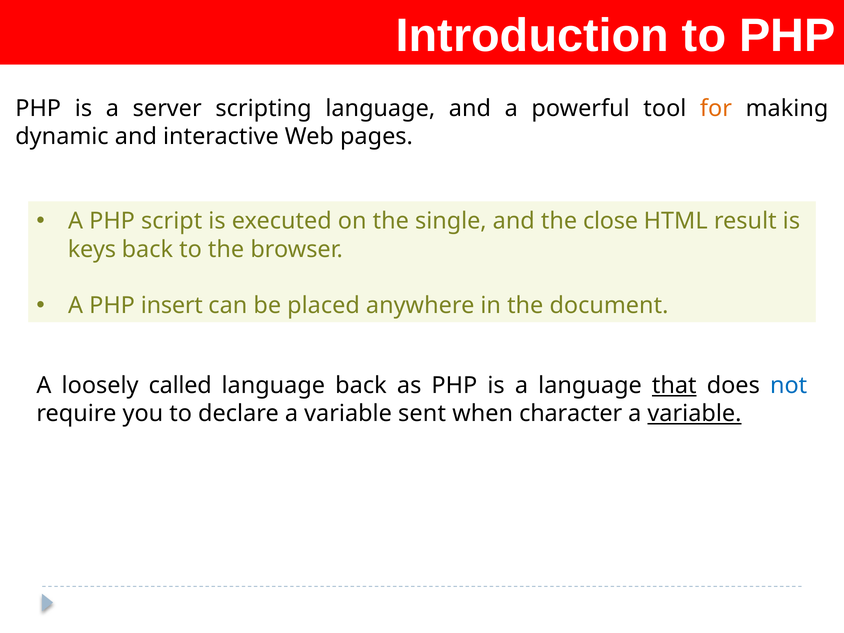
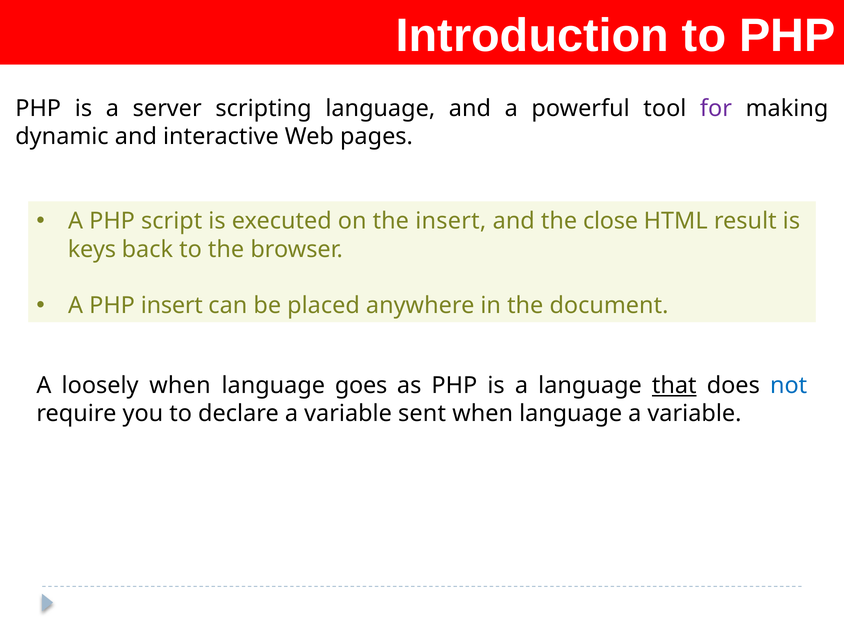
for colour: orange -> purple (716, 108)
the single: single -> insert (451, 221)
loosely called: called -> when (180, 386)
language back: back -> goes (361, 386)
character: character -> language (571, 414)
variable underline: present -> none (694, 414)
